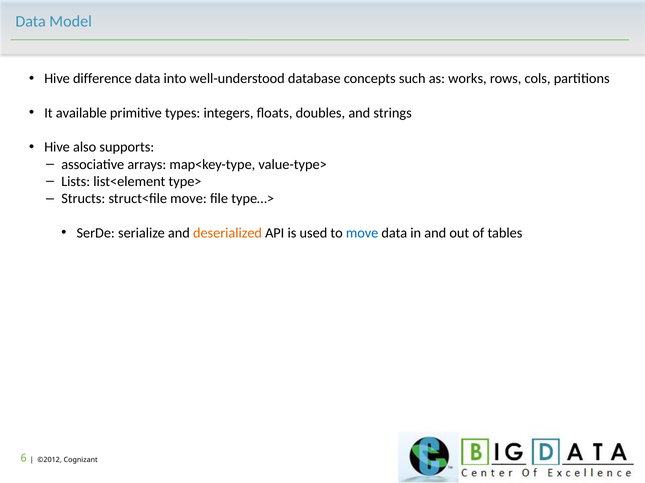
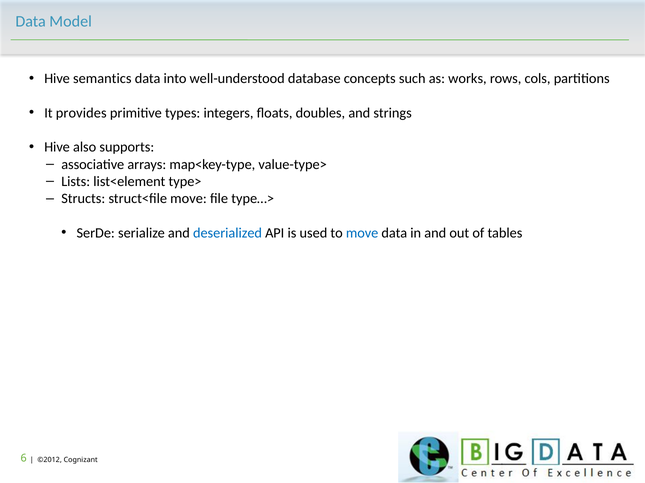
difference: difference -> semantics (102, 79)
available: available -> provides (81, 113)
deserialized colour: orange -> blue (228, 233)
